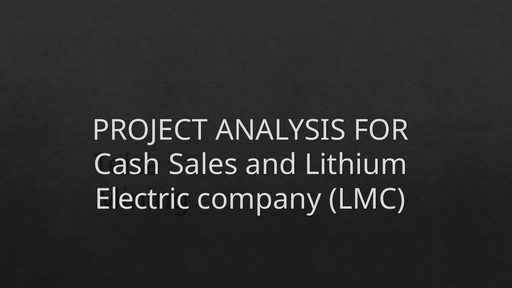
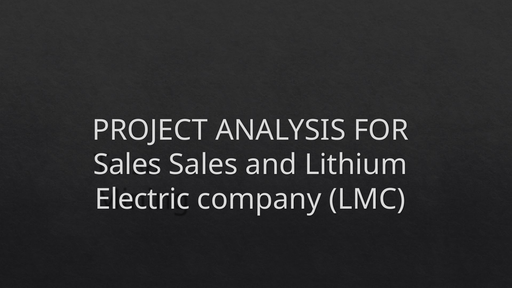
Cash: Cash -> Sales (127, 165)
